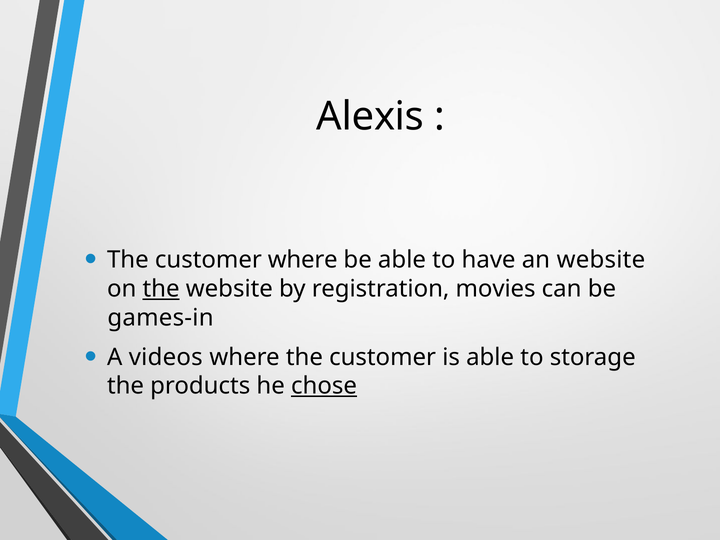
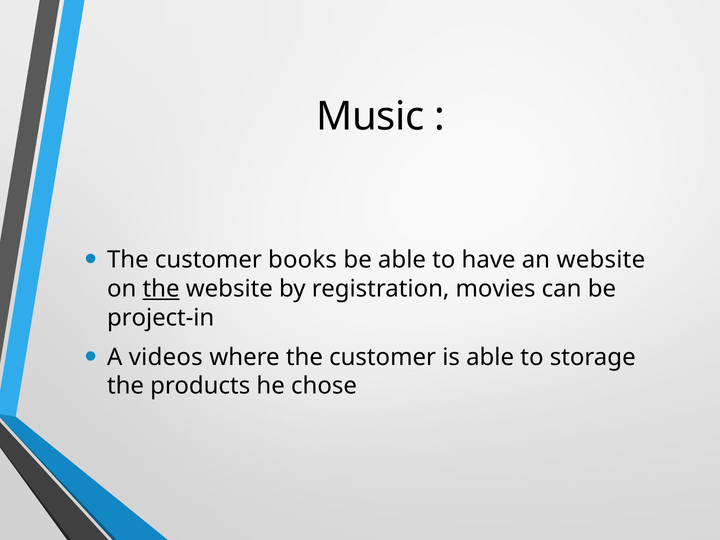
Alexis: Alexis -> Music (370, 117)
customer where: where -> books (303, 260)
games-in: games-in -> project-in (161, 318)
chose underline: present -> none (324, 386)
